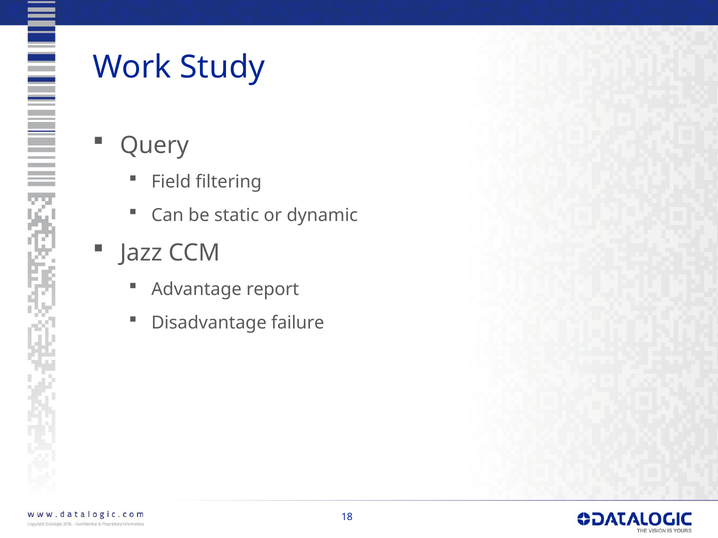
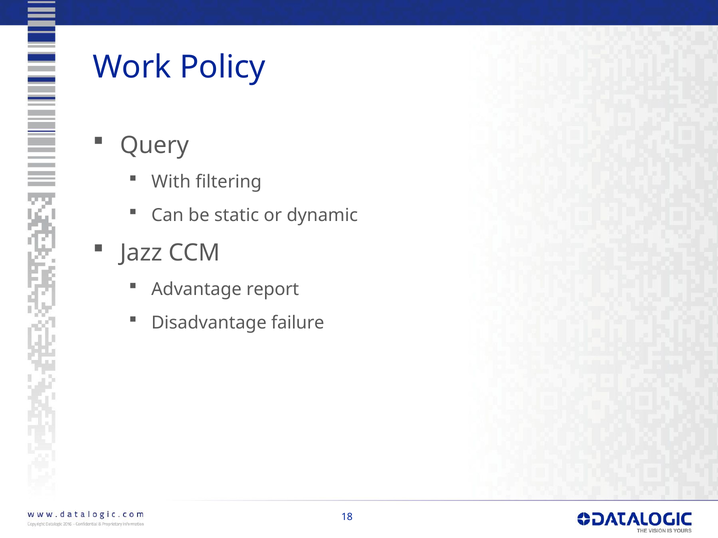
Study: Study -> Policy (223, 67)
Field: Field -> With (171, 182)
